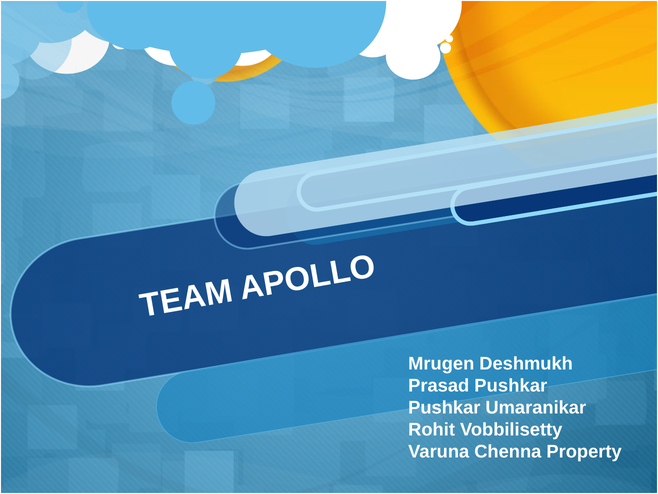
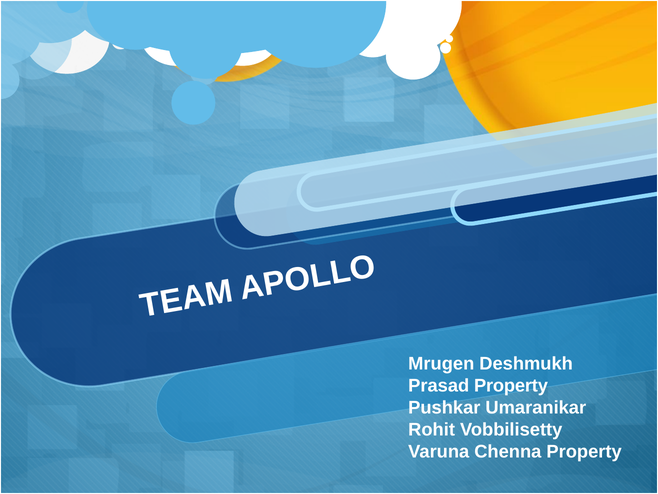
Prasad Pushkar: Pushkar -> Property (511, 385)
